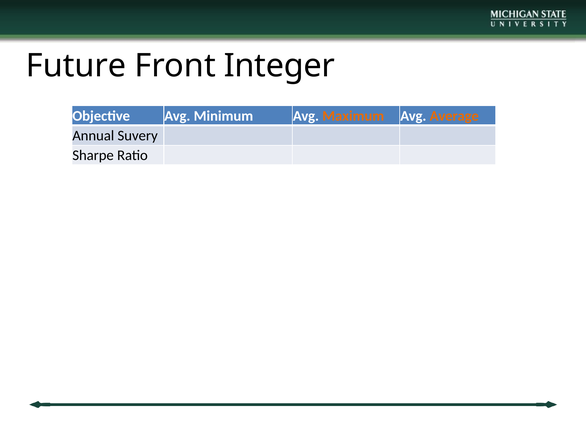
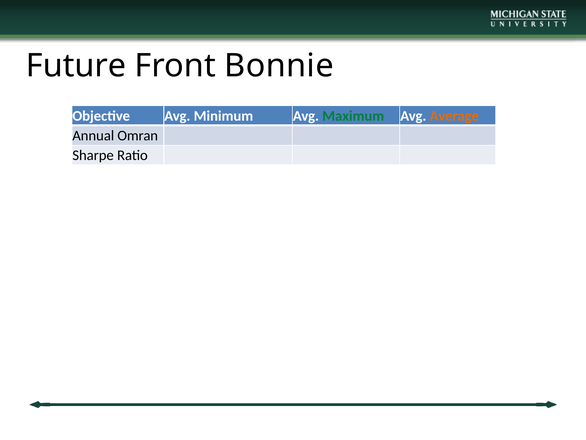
Integer: Integer -> Bonnie (279, 66)
Maximum colour: orange -> green (353, 116)
Suvery: Suvery -> Omran (138, 136)
